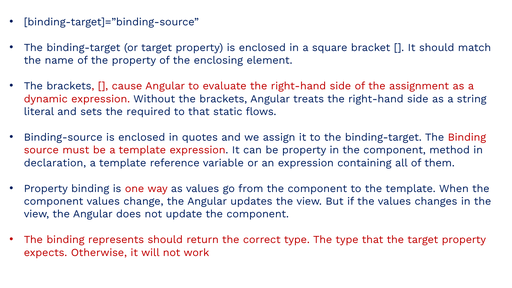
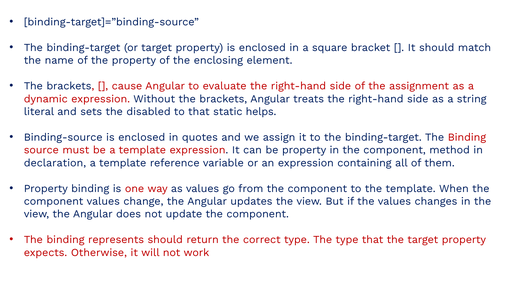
required: required -> disabled (149, 112)
flows: flows -> helps (261, 112)
